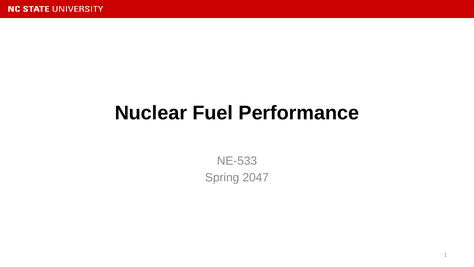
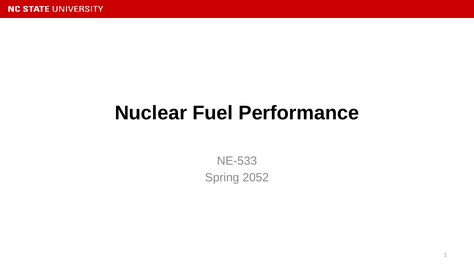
2047: 2047 -> 2052 (256, 177)
